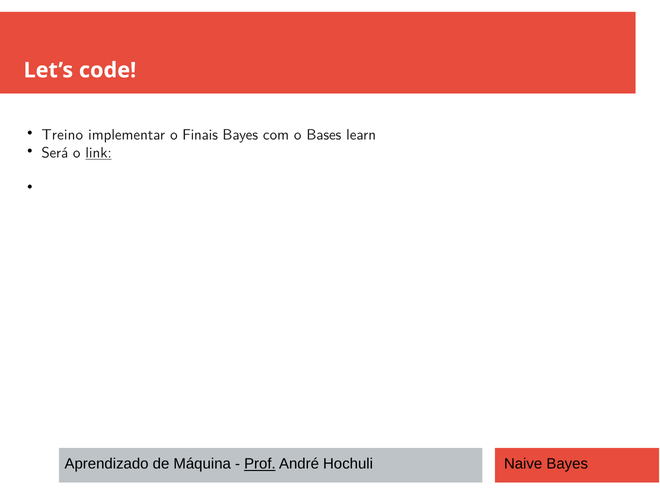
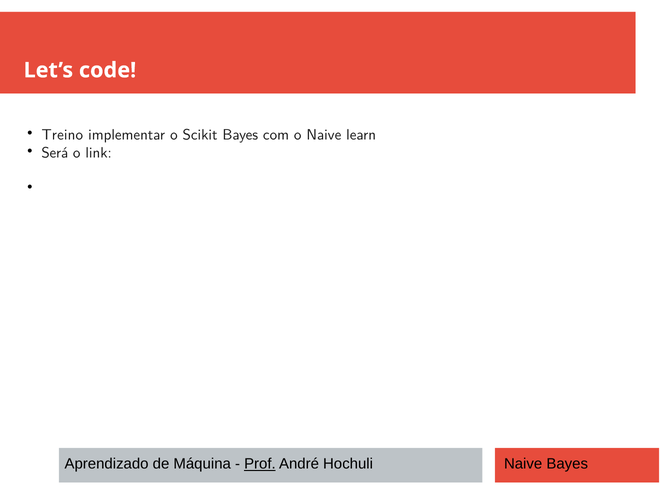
Finais: Finais -> Scikit (200, 135)
o Bases: Bases -> Naive (324, 135)
link underline: present -> none (99, 153)
